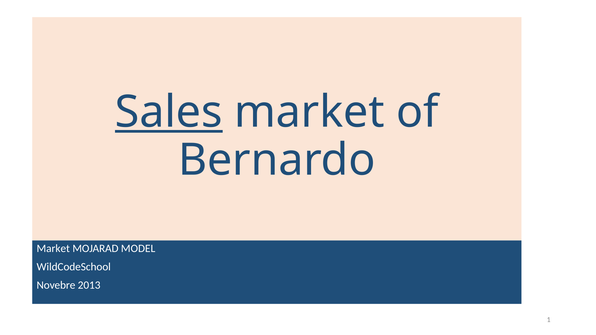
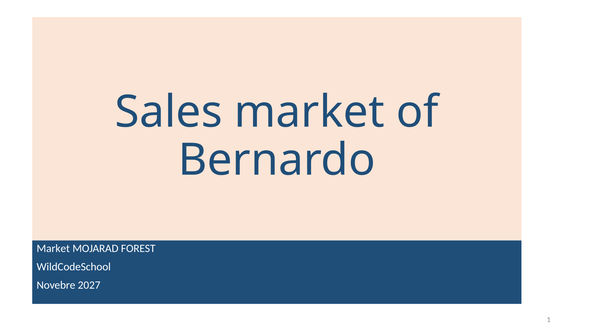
Sales underline: present -> none (169, 112)
MODEL: MODEL -> FOREST (138, 249)
2013: 2013 -> 2027 (89, 285)
